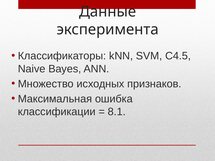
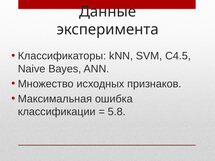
8.1: 8.1 -> 5.8 (117, 112)
